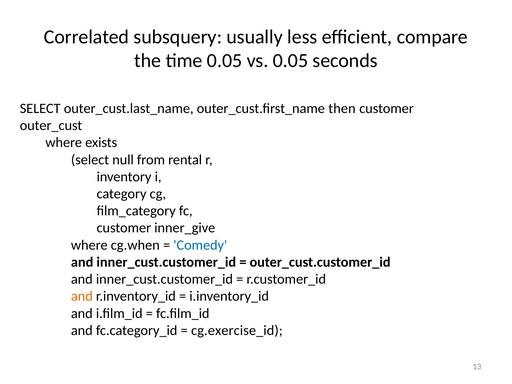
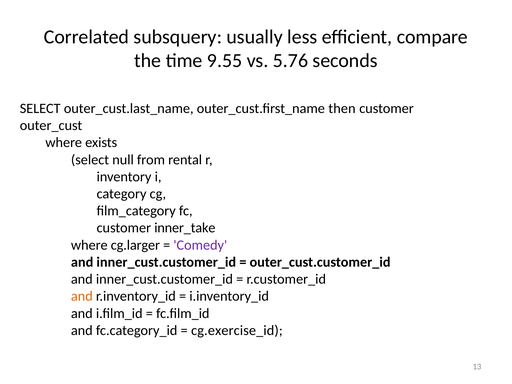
time 0.05: 0.05 -> 9.55 (225, 61)
vs 0.05: 0.05 -> 5.76 (290, 61)
inner_give: inner_give -> inner_take (185, 228)
cg.when: cg.when -> cg.larger (135, 245)
Comedy colour: blue -> purple (200, 245)
